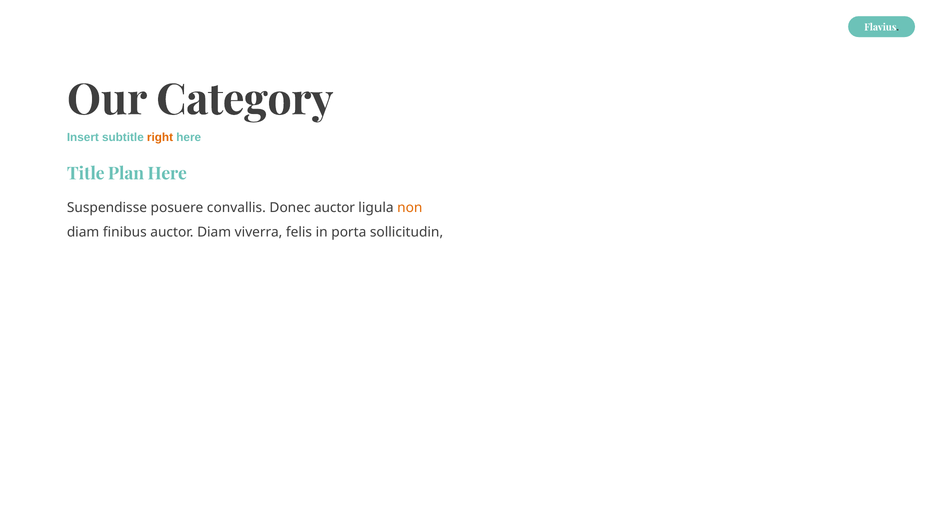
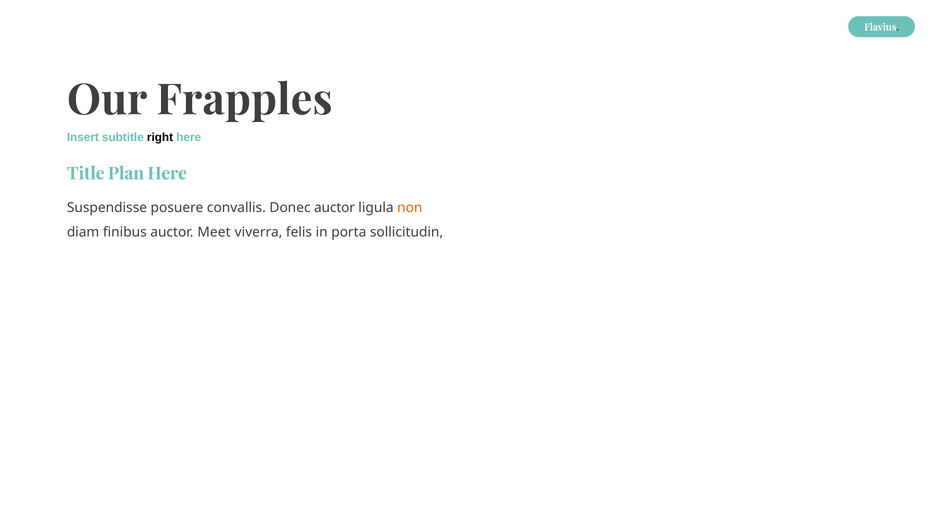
Category: Category -> Frapples (244, 100)
right colour: orange -> black (160, 137)
auctor Diam: Diam -> Meet (214, 233)
